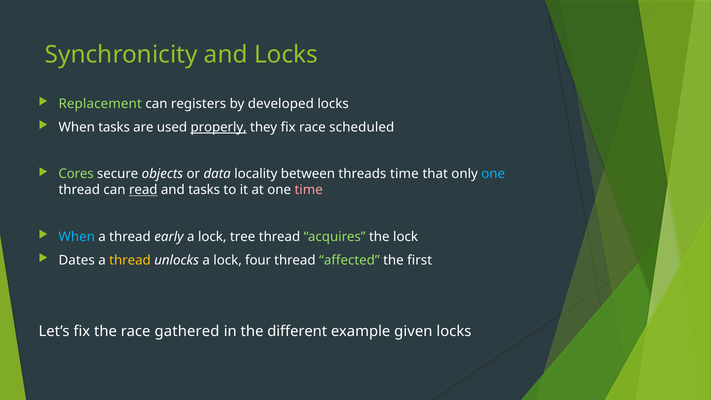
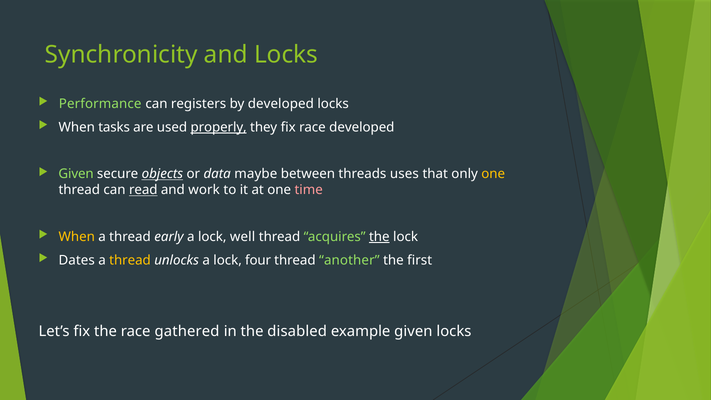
Replacement: Replacement -> Performance (100, 104)
race scheduled: scheduled -> developed (362, 127)
Cores: Cores -> Given (76, 174)
objects underline: none -> present (162, 174)
locality: locality -> maybe (256, 174)
threads time: time -> uses (404, 174)
one colour: light blue -> yellow (493, 174)
and tasks: tasks -> work (204, 190)
When colour: light blue -> yellow (77, 237)
tree: tree -> well (243, 237)
the underline: none -> present (379, 237)
affected: affected -> another (349, 260)
different: different -> disabled (297, 331)
